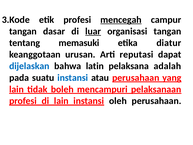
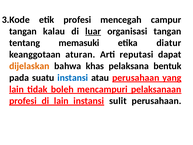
mencegah underline: present -> none (121, 20)
dasar: dasar -> kalau (54, 31)
urusan: urusan -> aturan (80, 54)
dijelaskan colour: blue -> orange (29, 66)
latin: latin -> khas (95, 66)
adalah: adalah -> bentuk (167, 66)
oleh: oleh -> sulit (118, 101)
